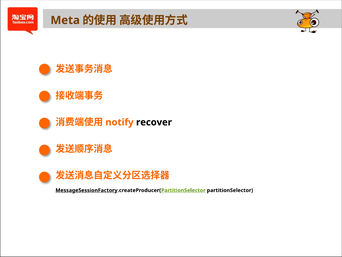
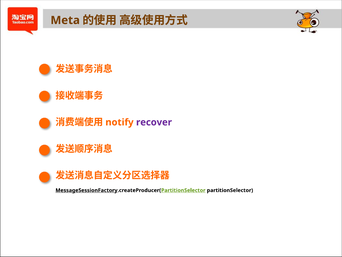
recover colour: black -> purple (154, 122)
